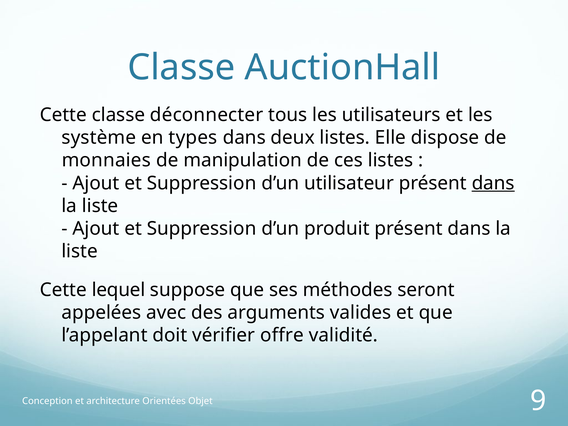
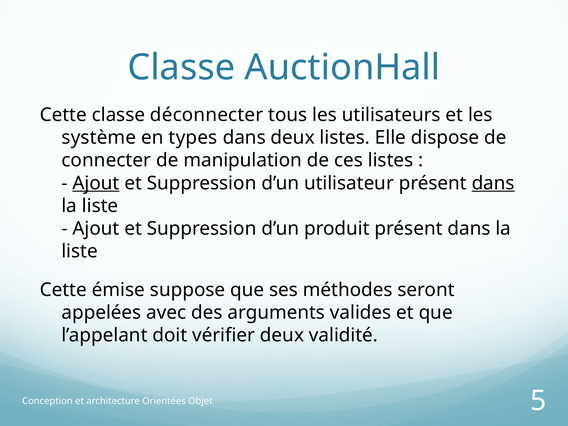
monnaies: monnaies -> connecter (106, 160)
Ajout underline: none -> present (96, 183)
lequel: lequel -> émise (118, 290)
vérifier offre: offre -> deux (282, 335)
9: 9 -> 5 (538, 401)
